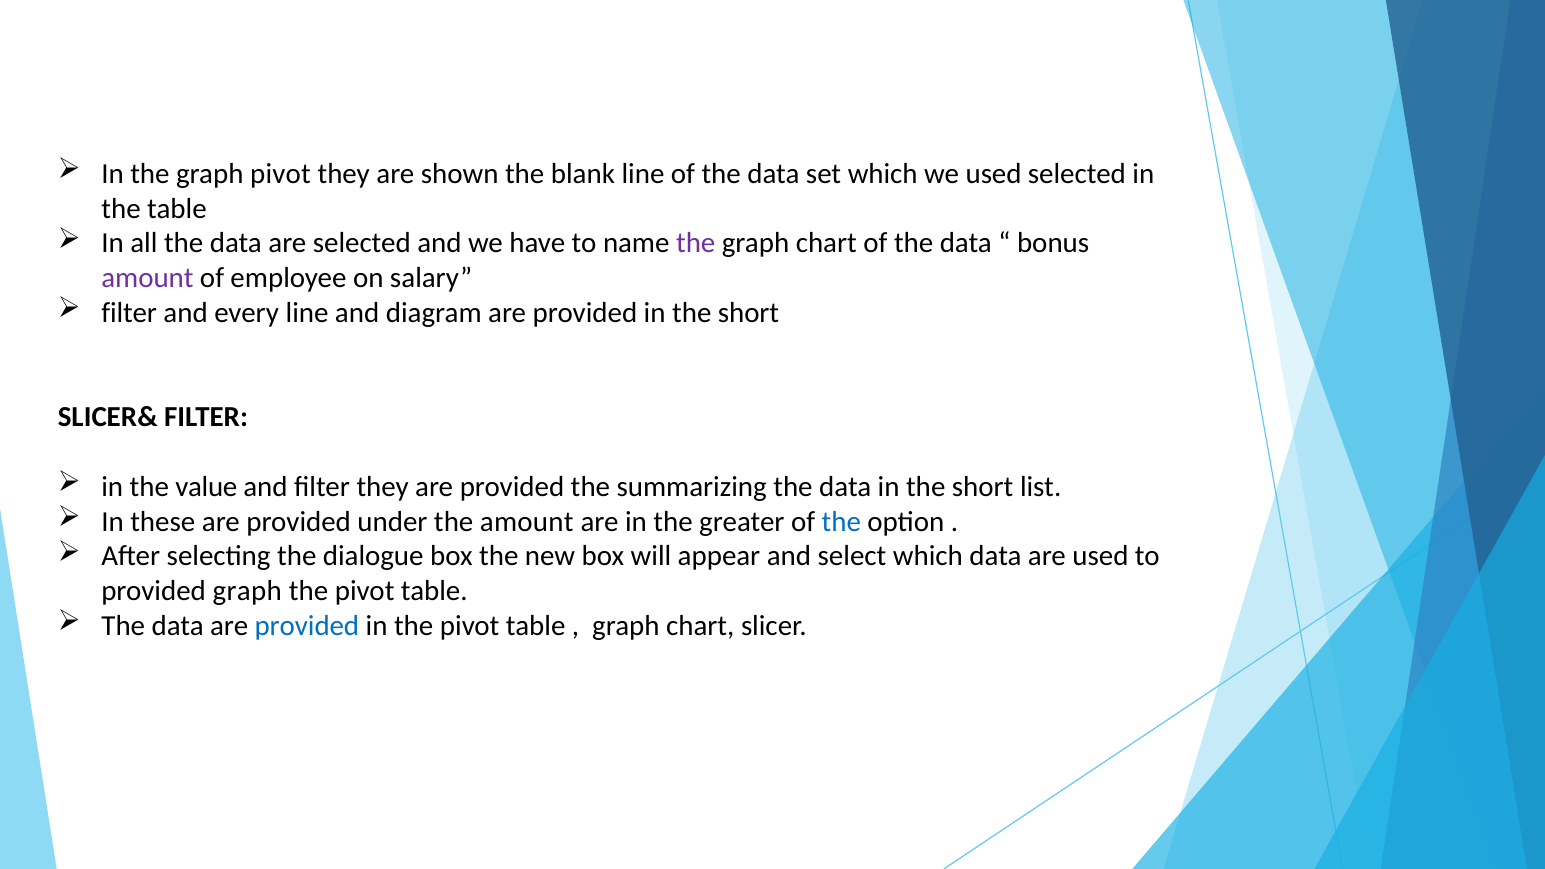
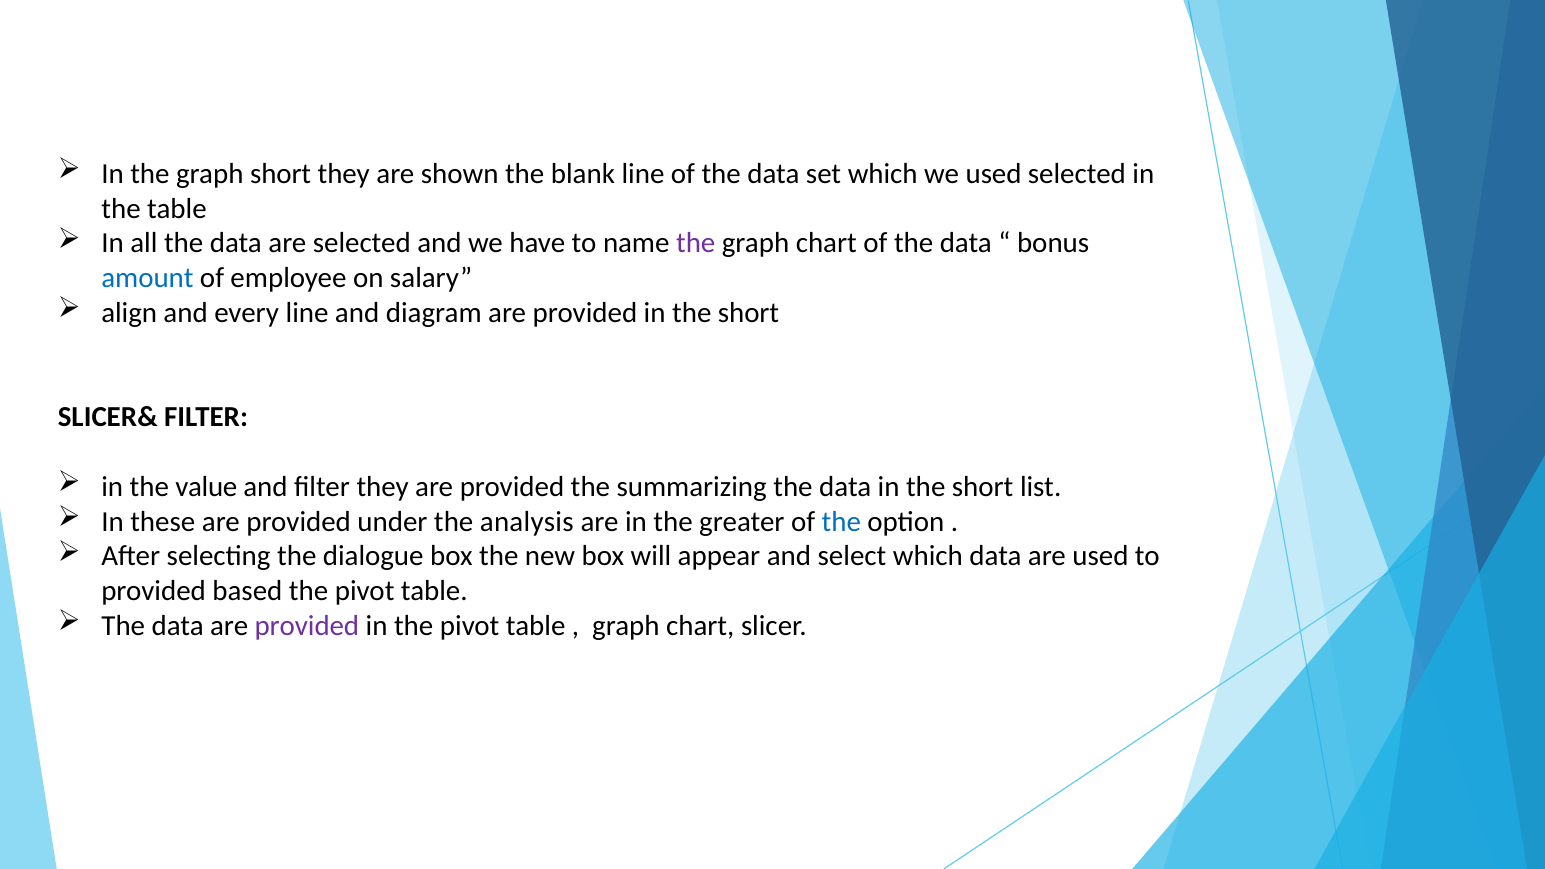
graph pivot: pivot -> short (281, 174)
amount colour: purple -> blue (147, 278)
filter: filter -> align (129, 313)
the amount: amount -> analysis (527, 522)
provided graph: graph -> based (247, 591)
provided colour: blue -> purple (307, 626)
